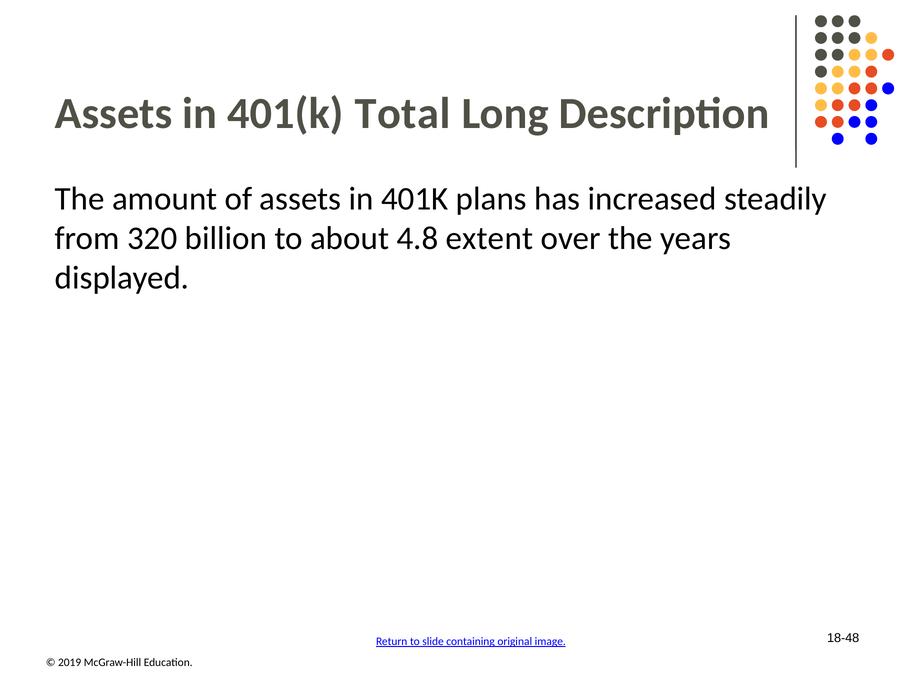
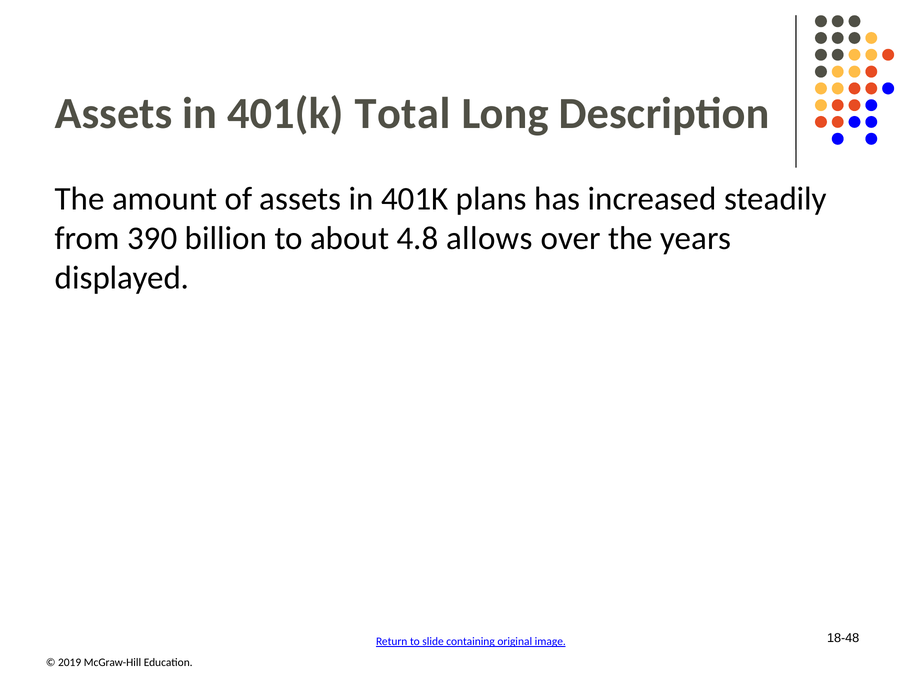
320: 320 -> 390 (152, 238)
extent: extent -> allows (489, 238)
